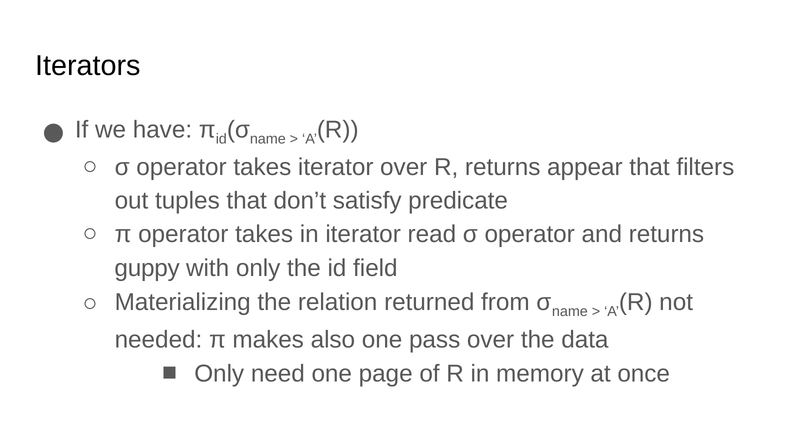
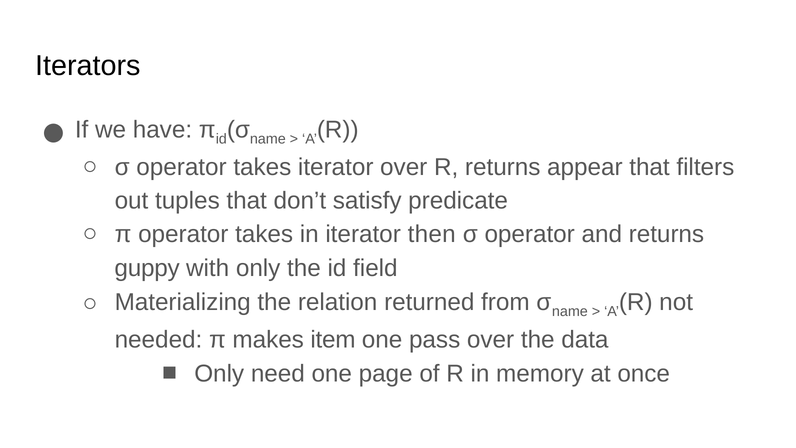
read: read -> then (432, 234)
also: also -> item (333, 340)
